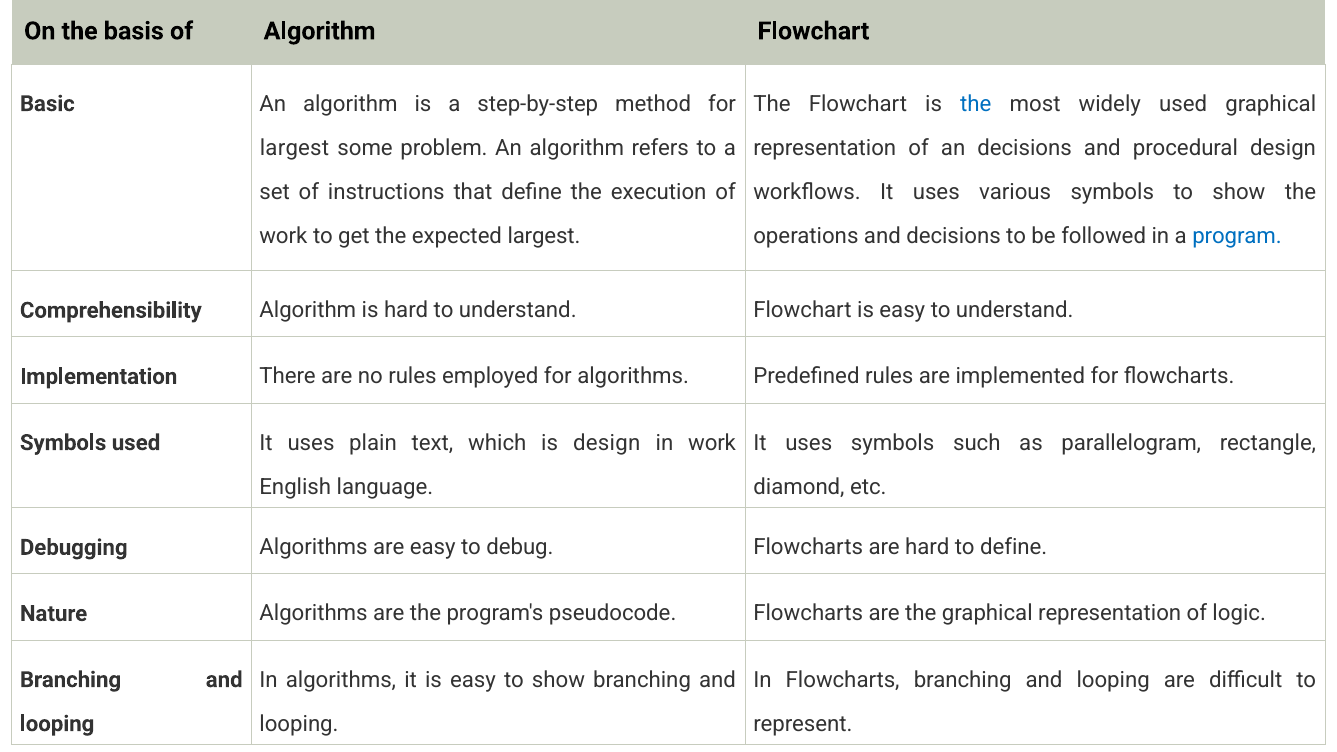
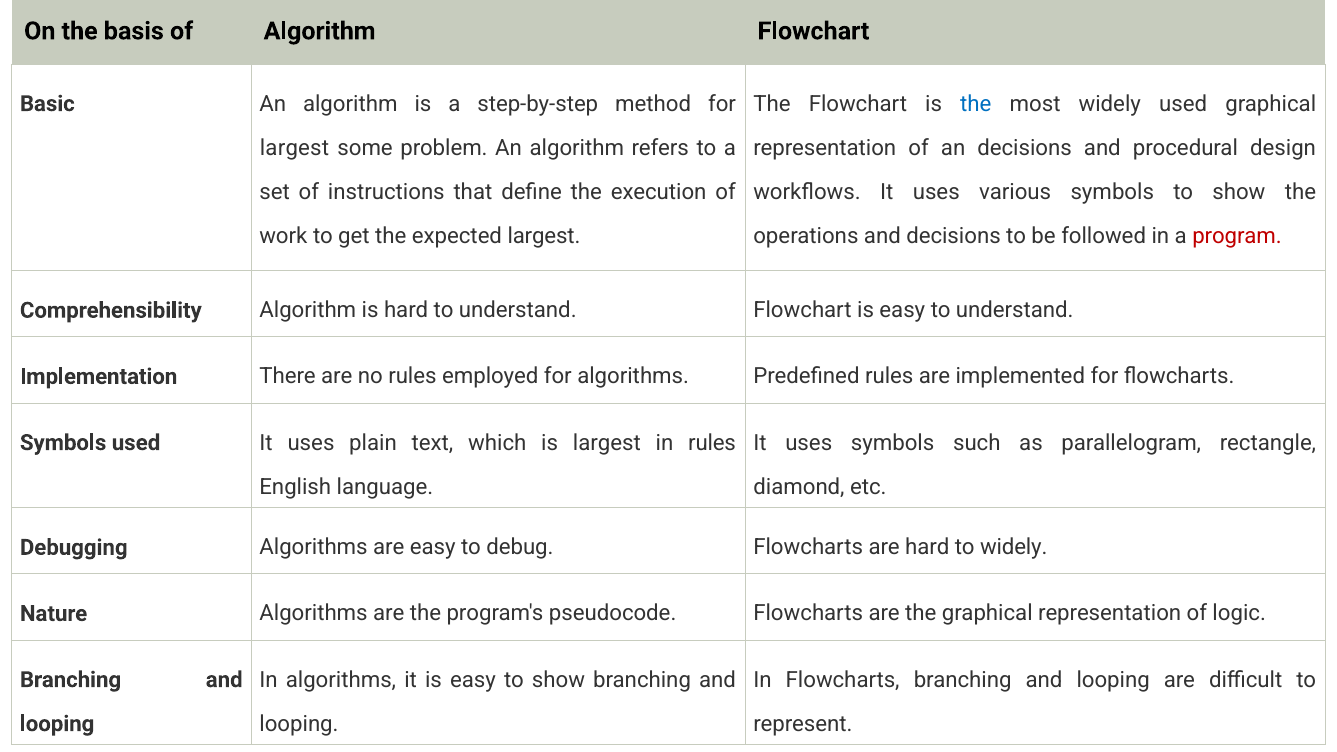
program colour: blue -> red (1237, 236)
is design: design -> largest (607, 443)
in work: work -> rules (712, 443)
to define: define -> widely (1014, 547)
